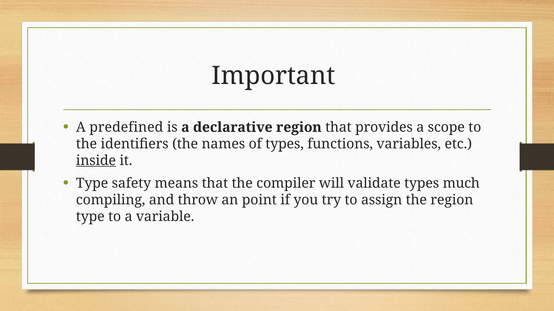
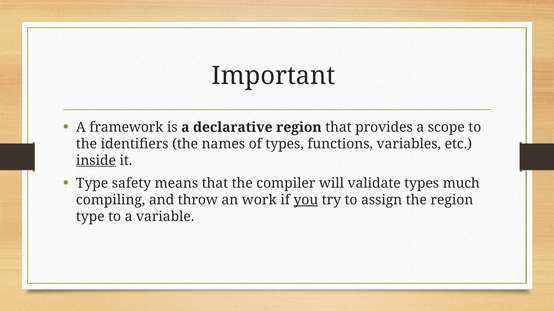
predefined: predefined -> framework (126, 128)
point: point -> work (259, 200)
you underline: none -> present (306, 200)
